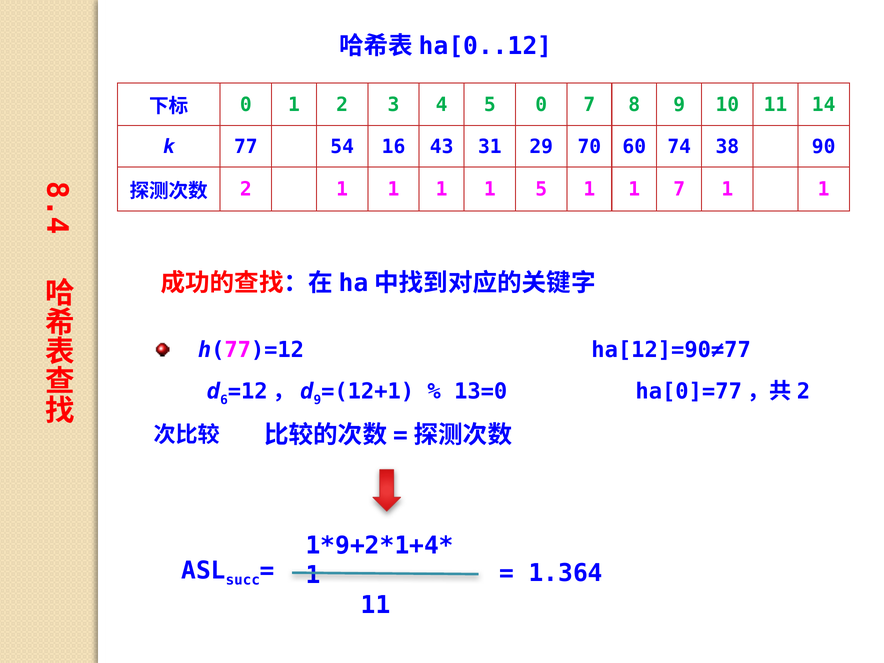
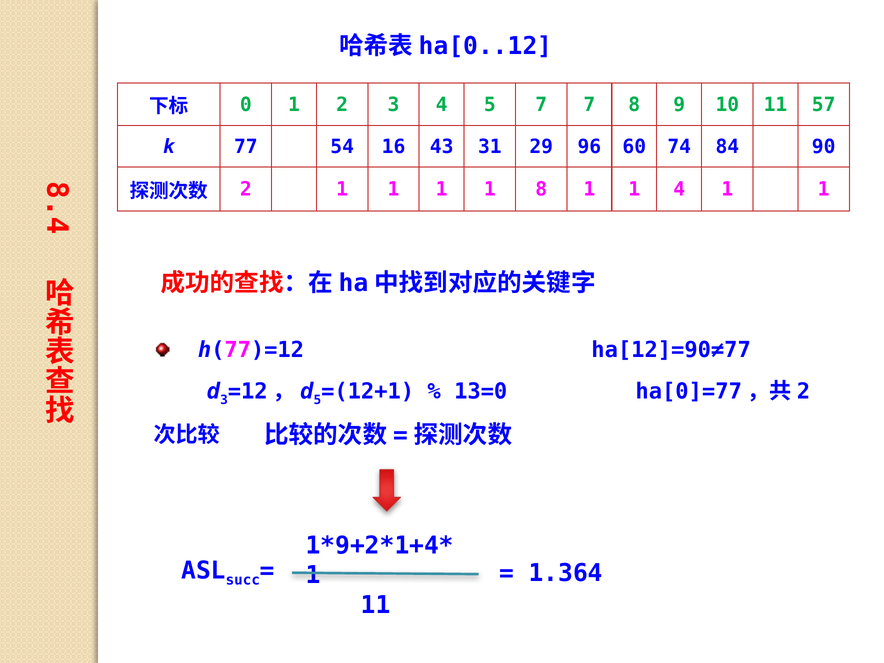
5 0: 0 -> 7 (541, 105)
14: 14 -> 57 (824, 105)
70: 70 -> 96 (589, 147)
38: 38 -> 84 (727, 147)
1 5: 5 -> 8 (541, 189)
1 7: 7 -> 4 (679, 189)
6: 6 -> 3 (224, 400)
9: 9 -> 5 (317, 400)
